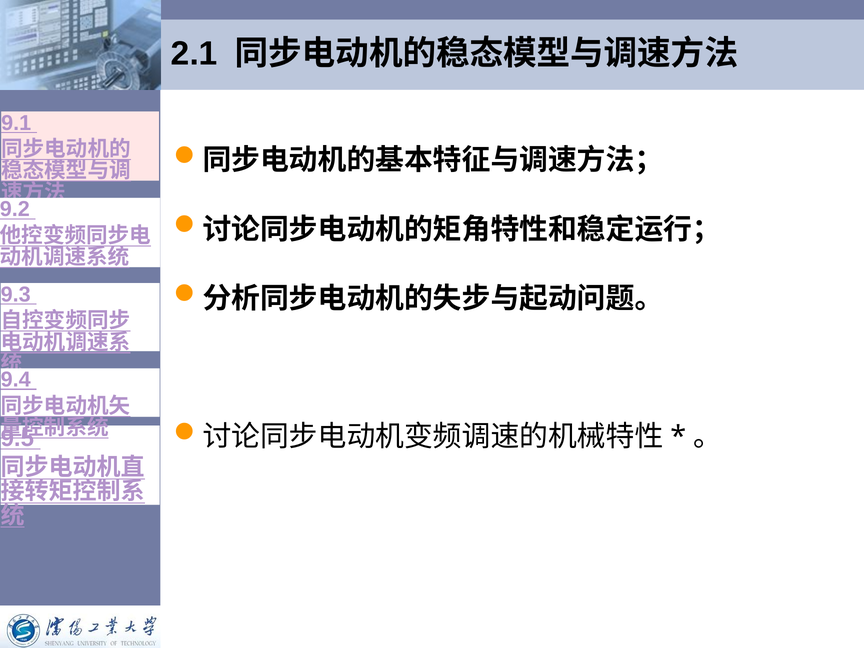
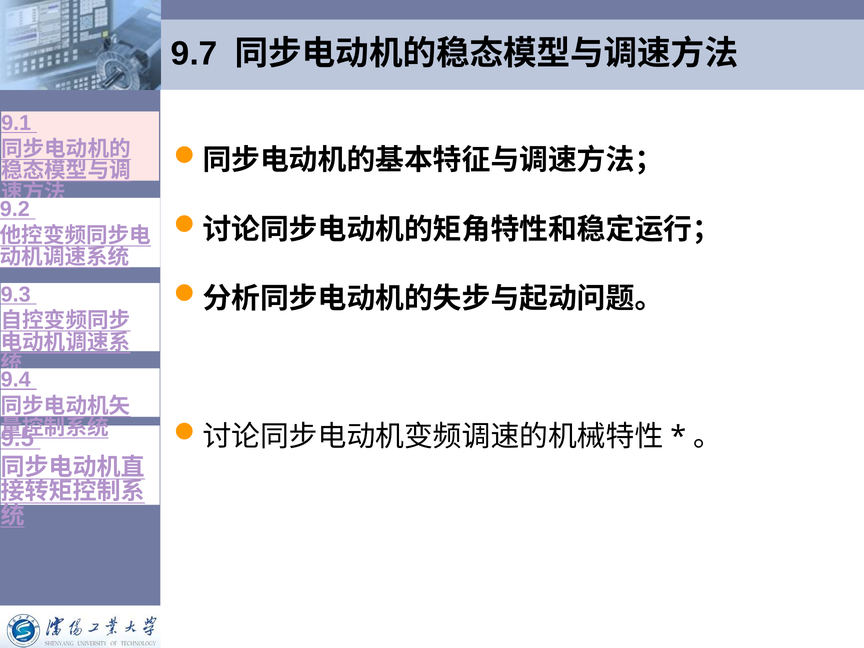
2.1: 2.1 -> 9.7 (194, 54)
